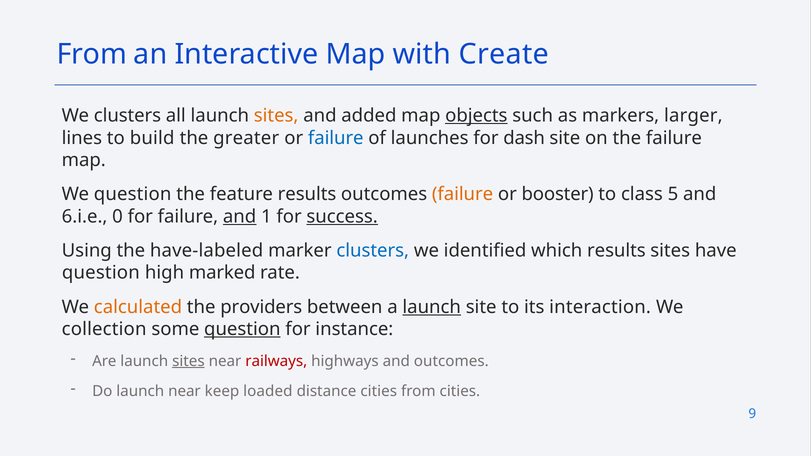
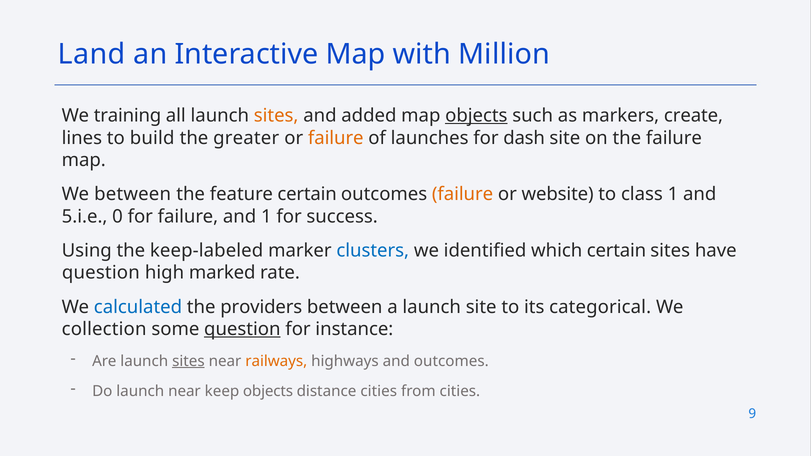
From: From -> Land (92, 54)
Create: Create -> Million (504, 54)
We clusters: clusters -> training (128, 116)
larger: larger -> create (694, 116)
failure colour: blue -> orange (336, 138)
We question: question -> between (133, 194)
feature results: results -> certain (307, 194)
booster: booster -> website (558, 194)
class 5: 5 -> 1 (673, 194)
6.i.e: 6.i.e -> 5.i.e (85, 217)
and underline: present -> none (240, 217)
success underline: present -> none (342, 217)
have-labeled: have-labeled -> keep-labeled (207, 251)
which results: results -> certain (616, 251)
calculated colour: orange -> blue (138, 307)
launch underline: present -> none (432, 307)
interaction: interaction -> categorical (600, 307)
railways colour: red -> orange (276, 361)
keep loaded: loaded -> objects (268, 391)
